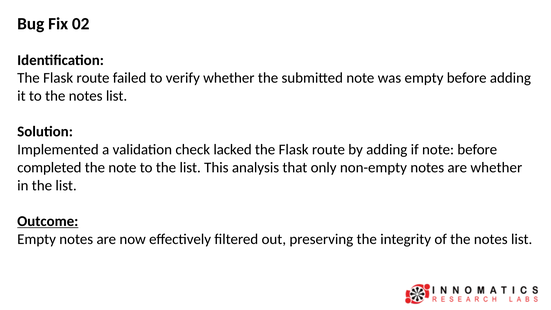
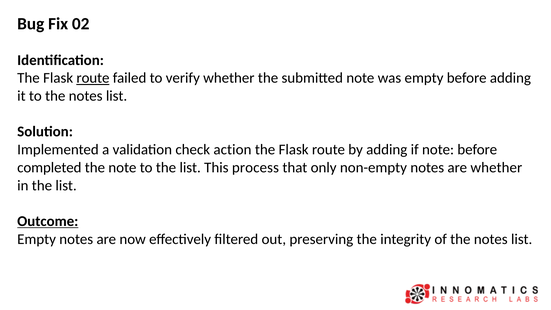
route underline: none -> present (93, 78)
lacked: lacked -> action (232, 150)
analysis: analysis -> process (255, 168)
